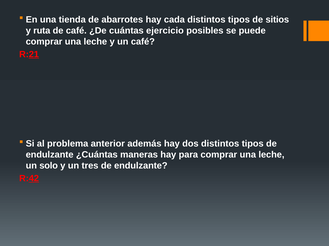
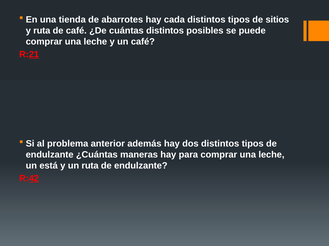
cuántas ejercicio: ejercicio -> distintos (165, 31)
solo: solo -> está (49, 166)
un tres: tres -> ruta (90, 166)
